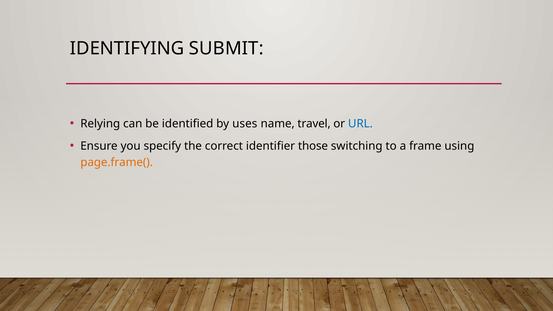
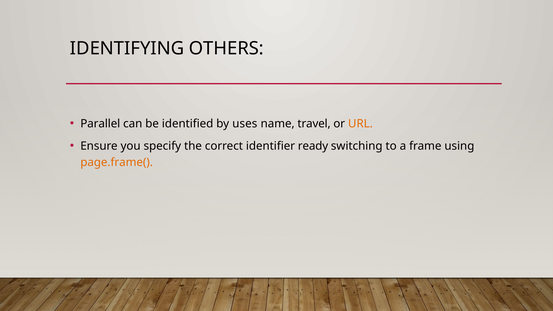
SUBMIT: SUBMIT -> OTHERS (226, 48)
Relying: Relying -> Parallel (100, 124)
URL colour: blue -> orange (360, 124)
those: those -> ready (313, 146)
